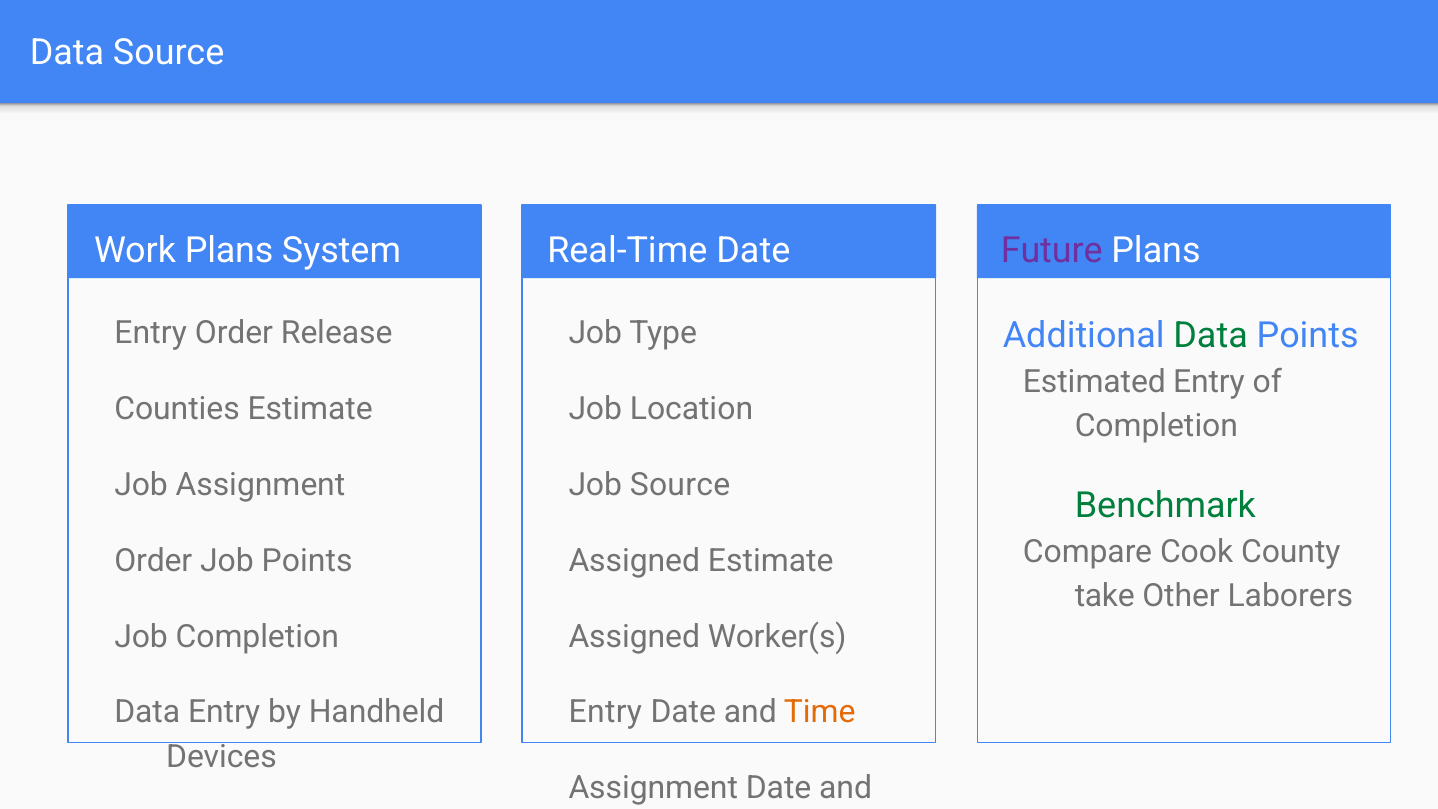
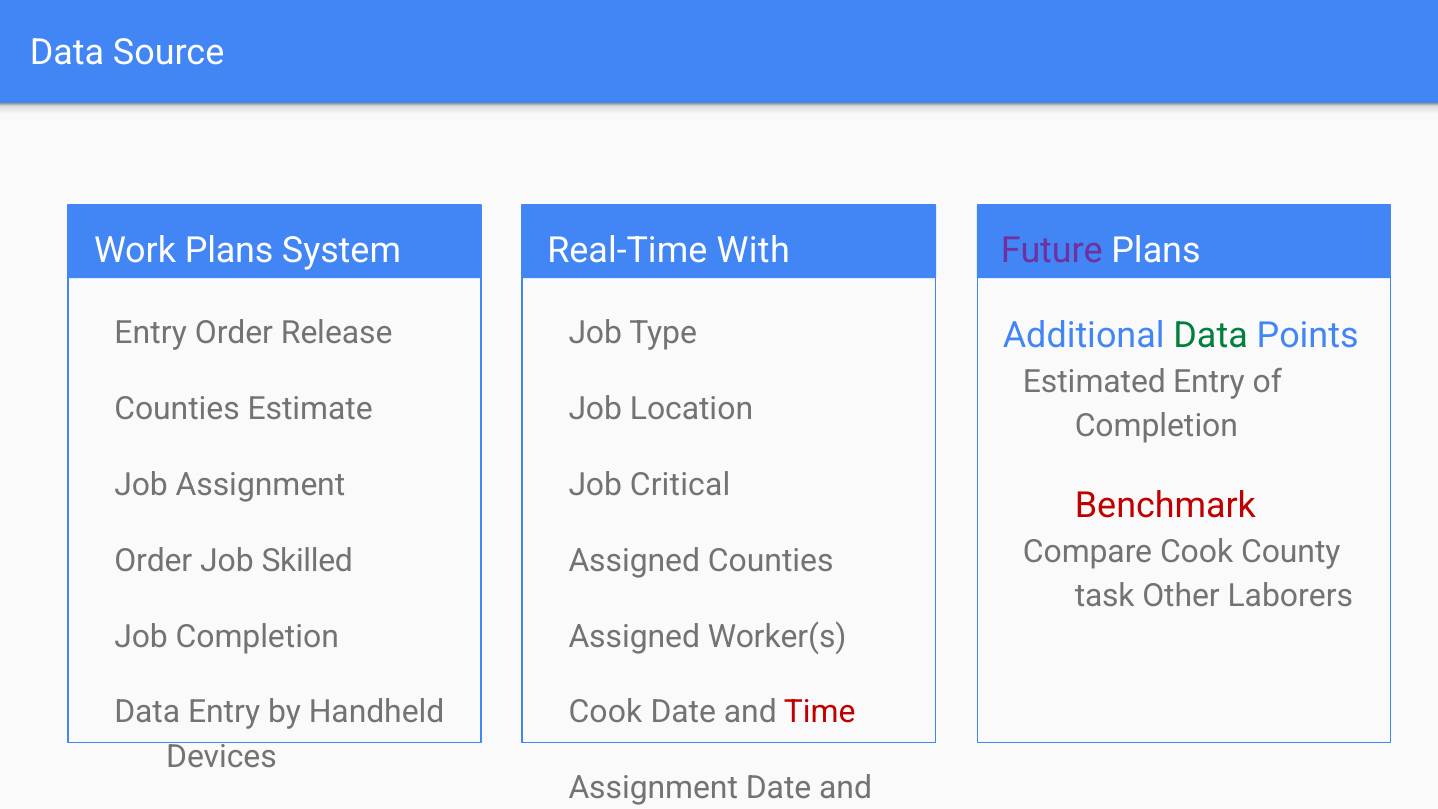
Real-Time Date: Date -> With (753, 250)
Job Source: Source -> Critical (680, 484)
Benchmark colour: green -> red (1165, 506)
Job Points: Points -> Skilled (307, 560)
Assigned Estimate: Estimate -> Counties (771, 560)
take: take -> task (1105, 596)
Entry: Entry -> Cook (605, 712)
Time colour: orange -> red (820, 712)
